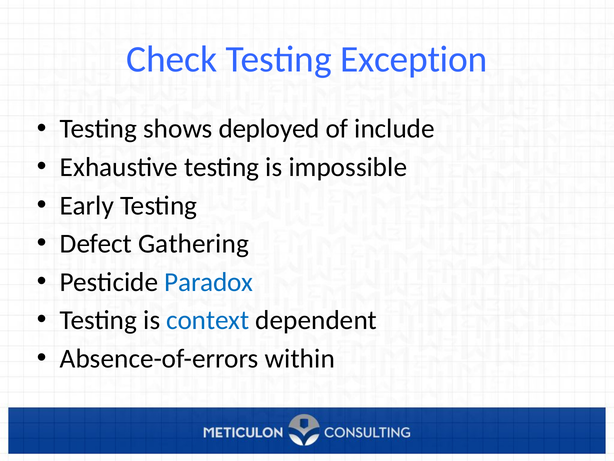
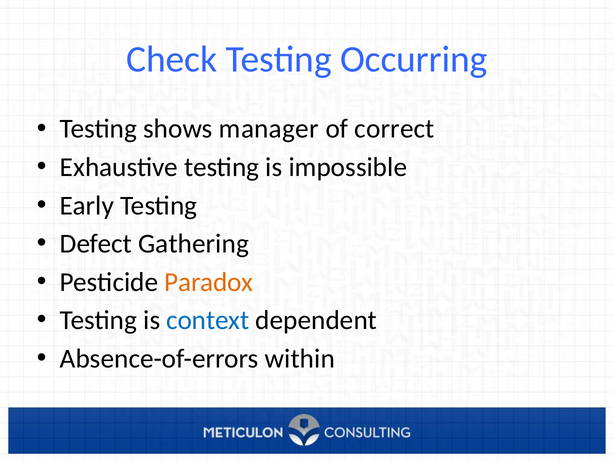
Exception: Exception -> Occurring (414, 59)
deployed: deployed -> manager (269, 129)
include: include -> correct (395, 129)
Paradox colour: blue -> orange (209, 282)
